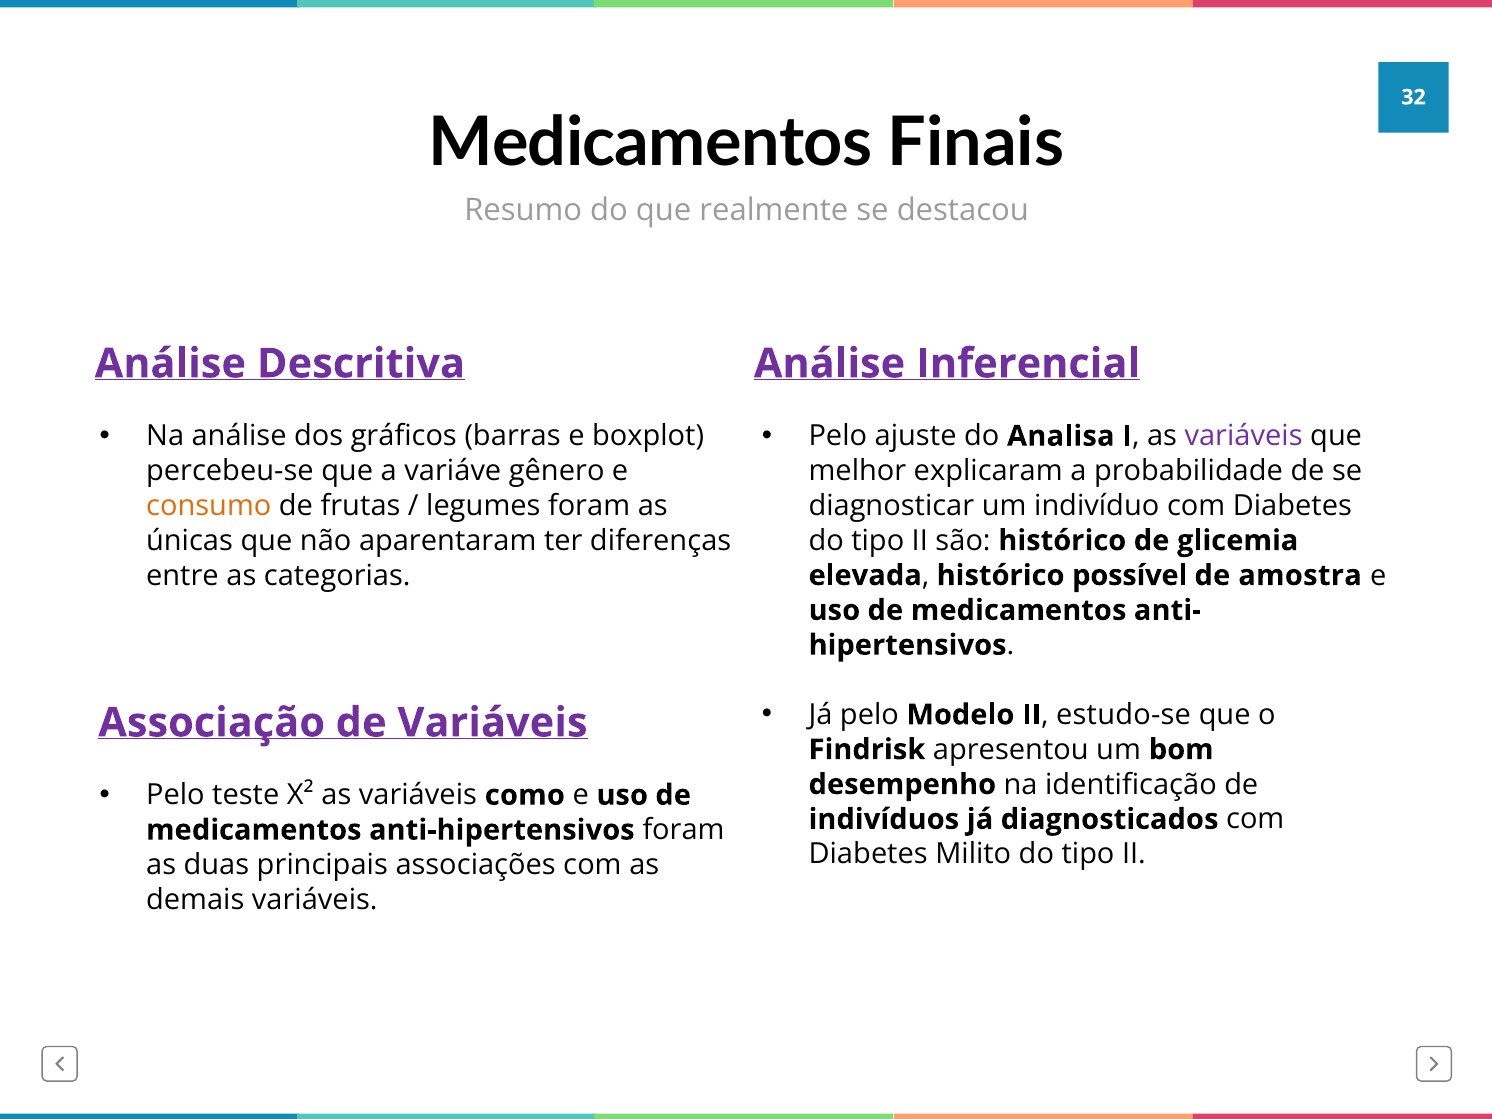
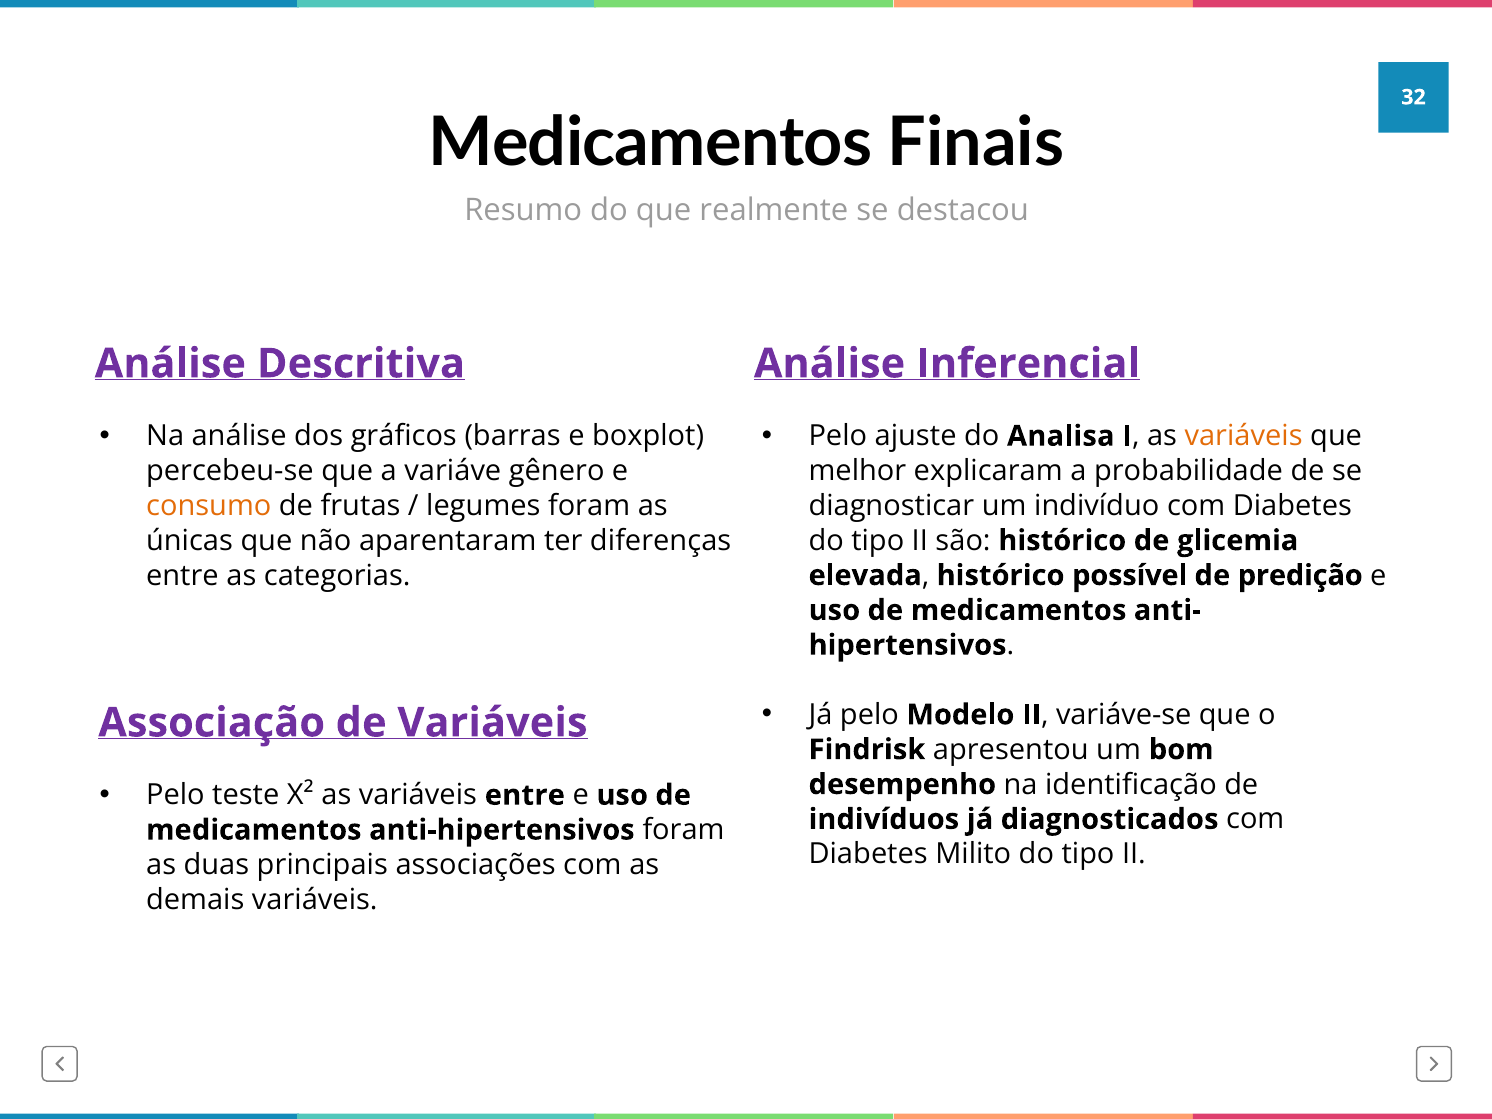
variáveis colour: purple -> orange (1244, 436)
amostra: amostra -> predição (1300, 575)
estudo-se: estudo-se -> variáve-se (1124, 715)
variáveis como: como -> entre (525, 795)
